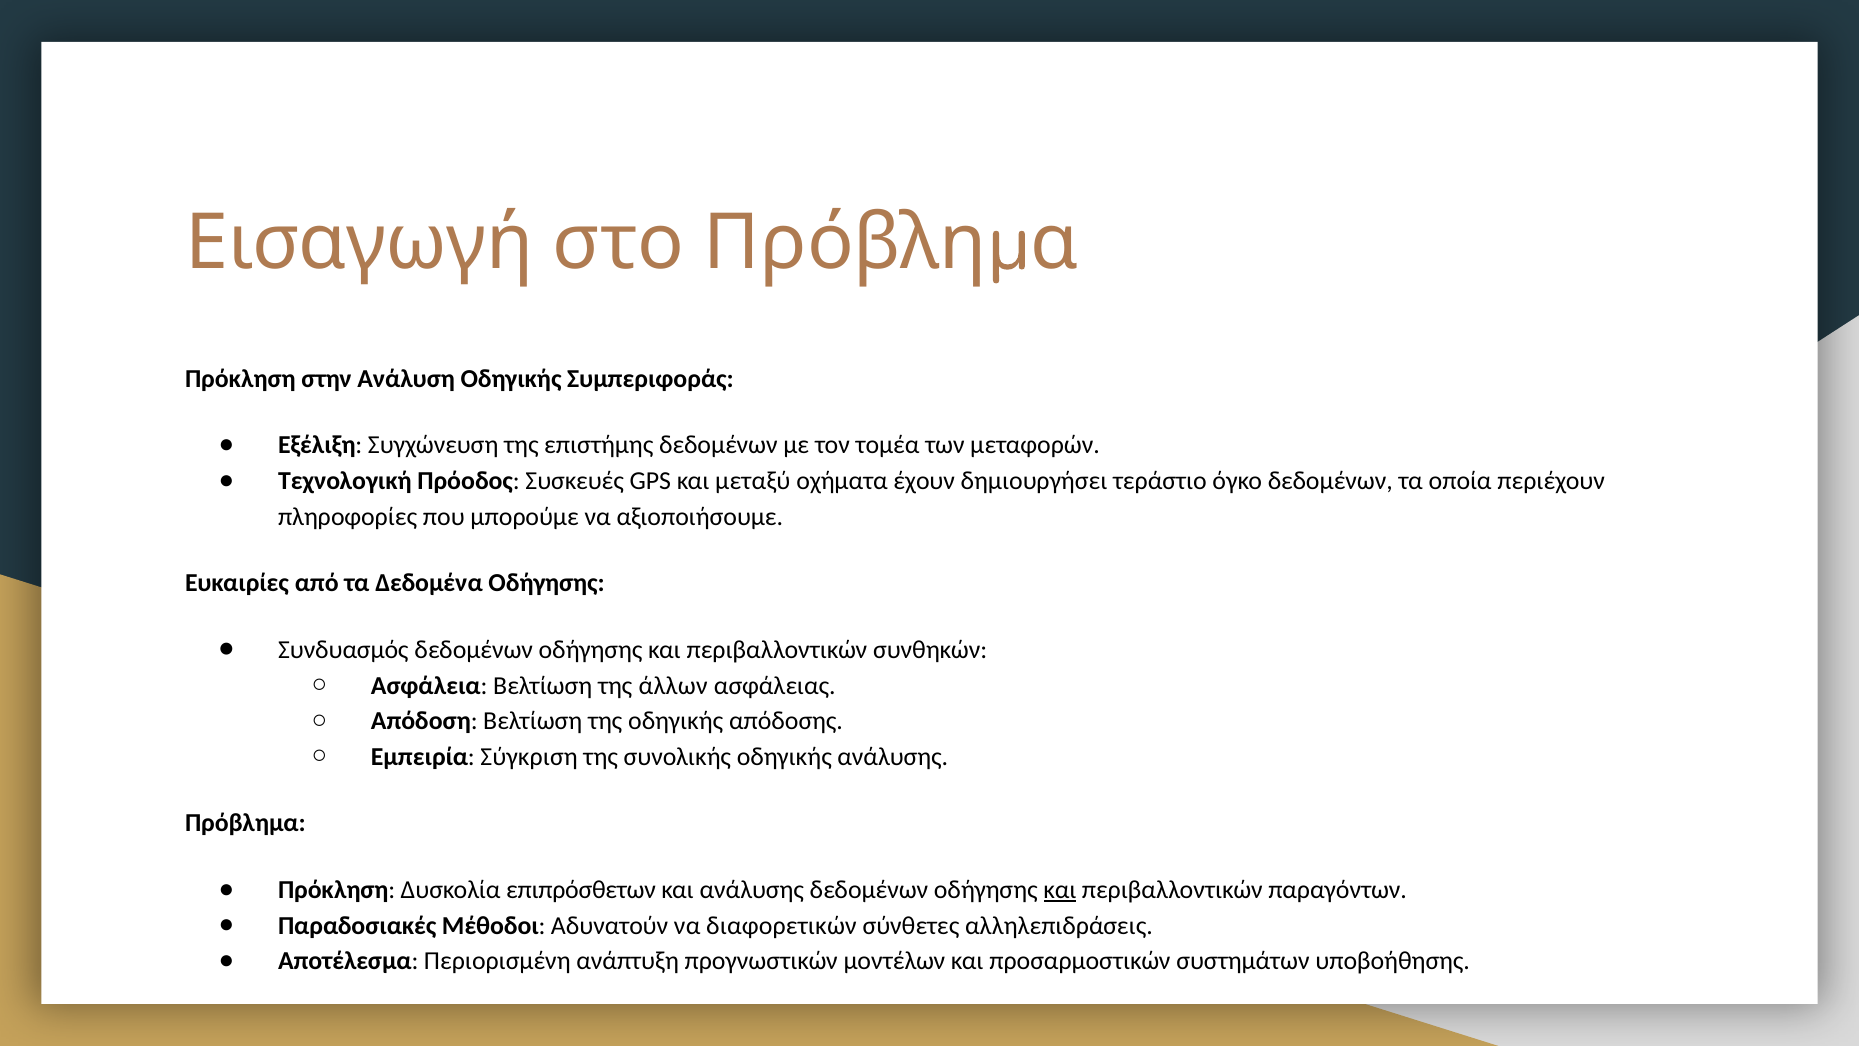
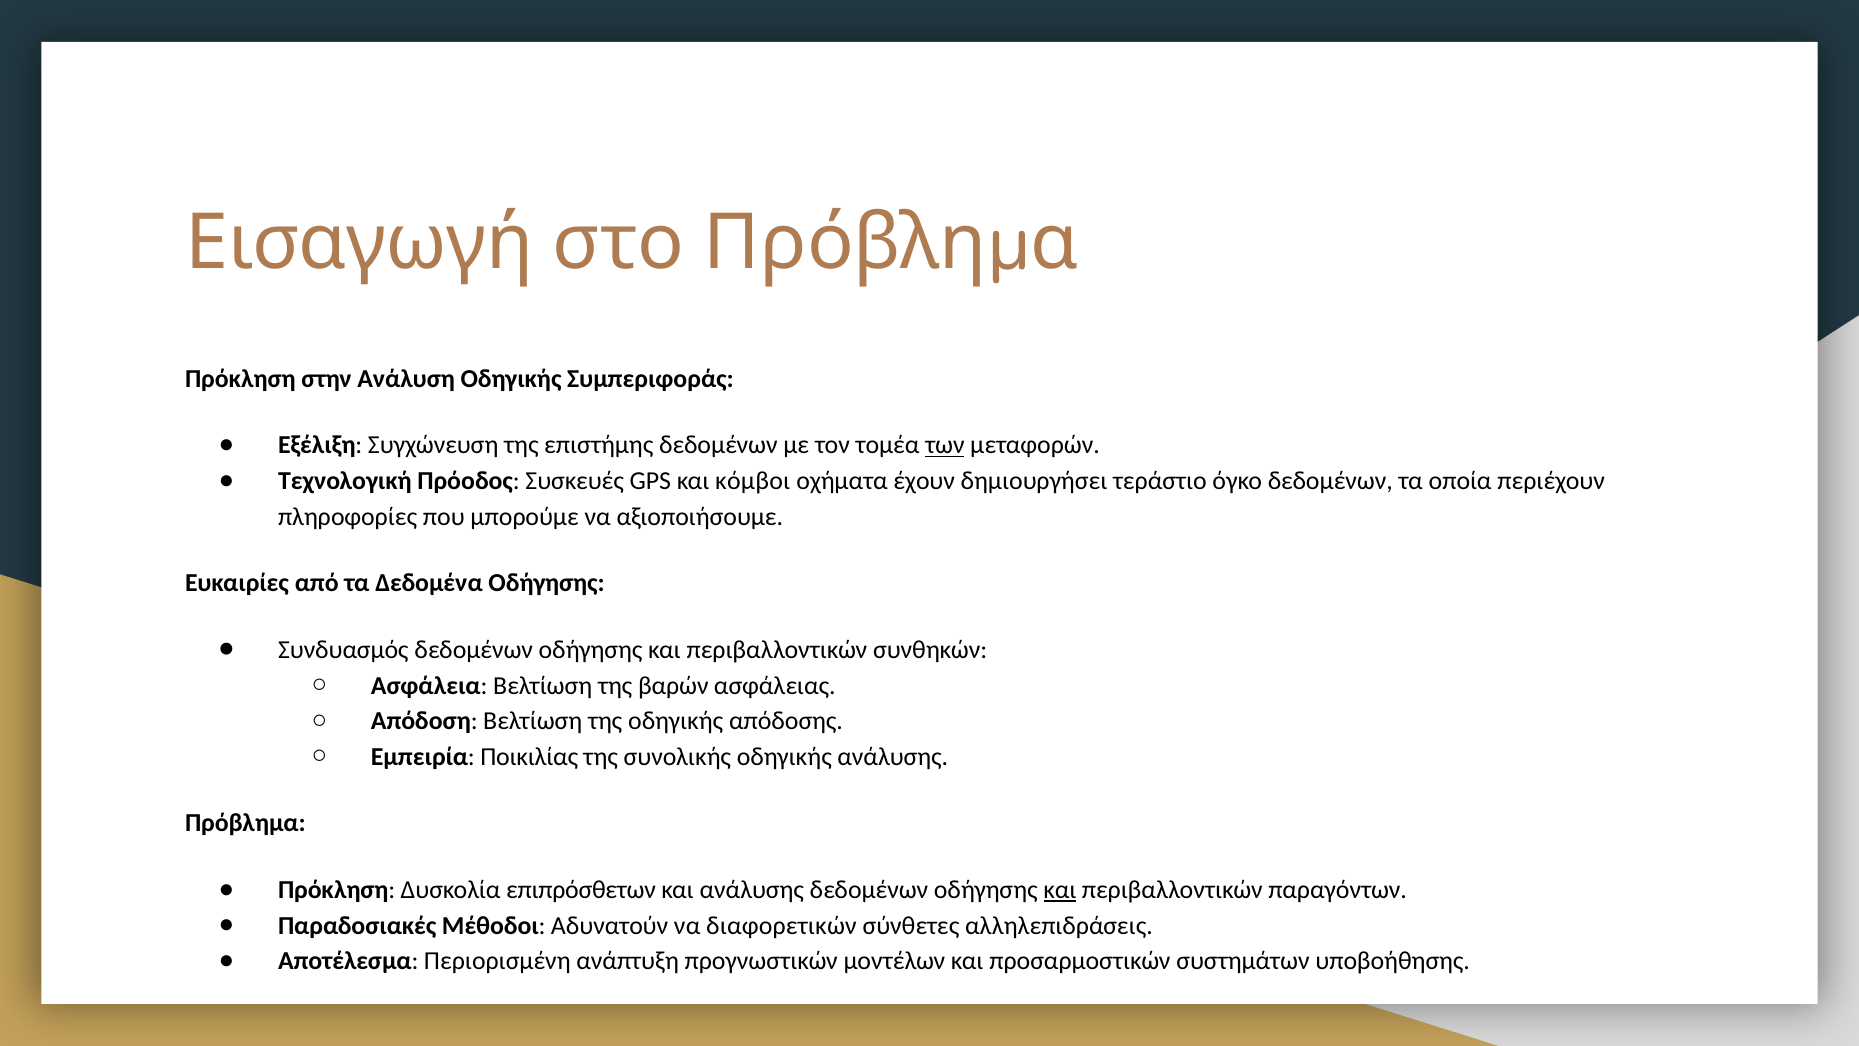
των underline: none -> present (945, 445)
μεταξύ: μεταξύ -> κόμβοι (753, 481)
άλλων: άλλων -> βαρών (673, 685)
Σύγκριση: Σύγκριση -> Ποικιλίας (529, 757)
